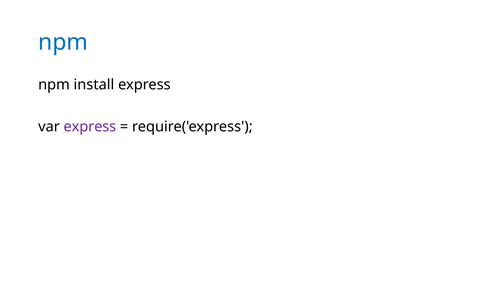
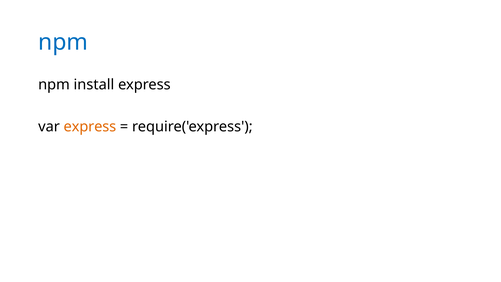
express colour: purple -> orange (90, 127)
